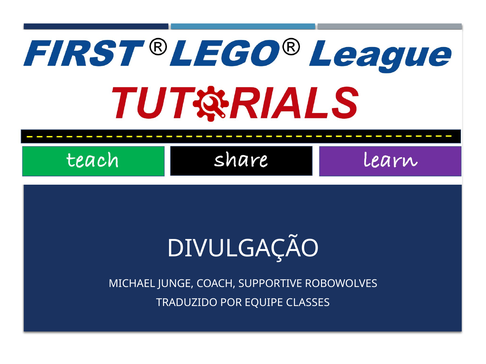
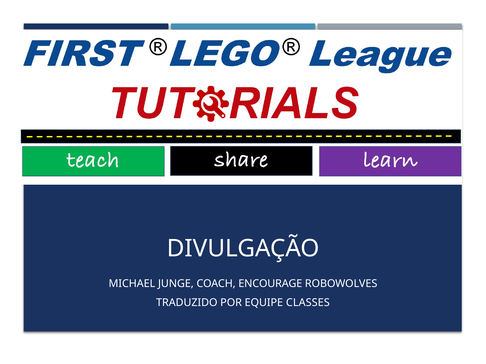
SUPPORTIVE: SUPPORTIVE -> ENCOURAGE (270, 284)
